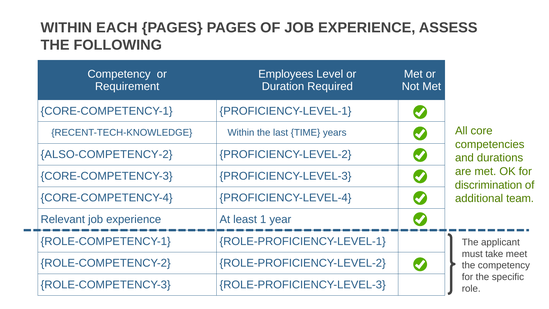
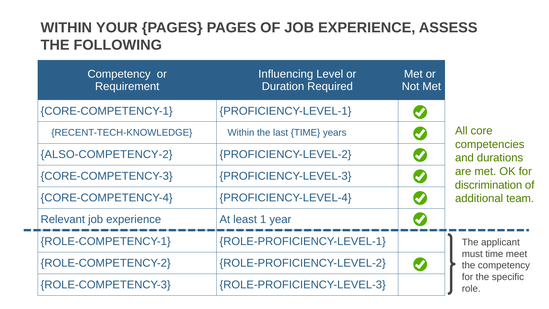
EACH: EACH -> YOUR (117, 28)
Employees: Employees -> Influencing (286, 74)
must take: take -> time (494, 254)
